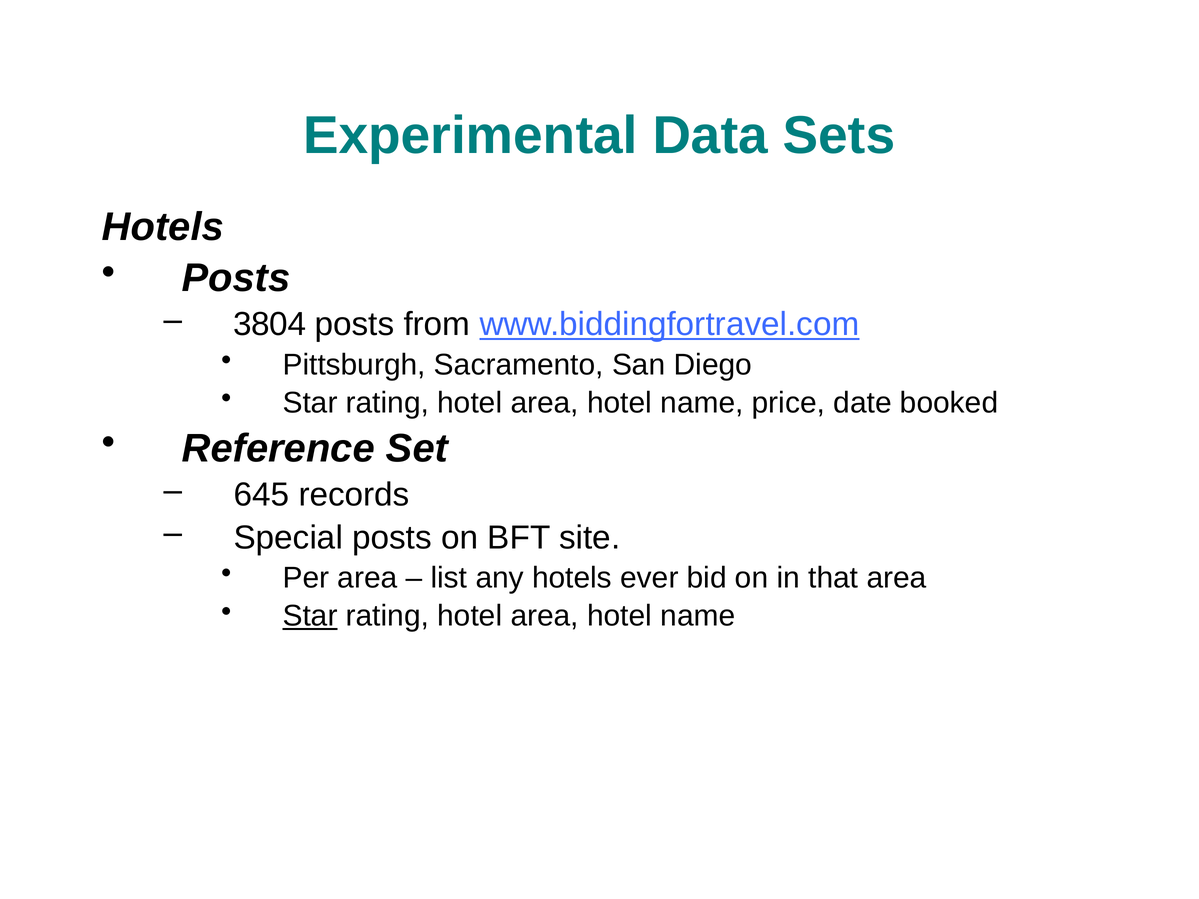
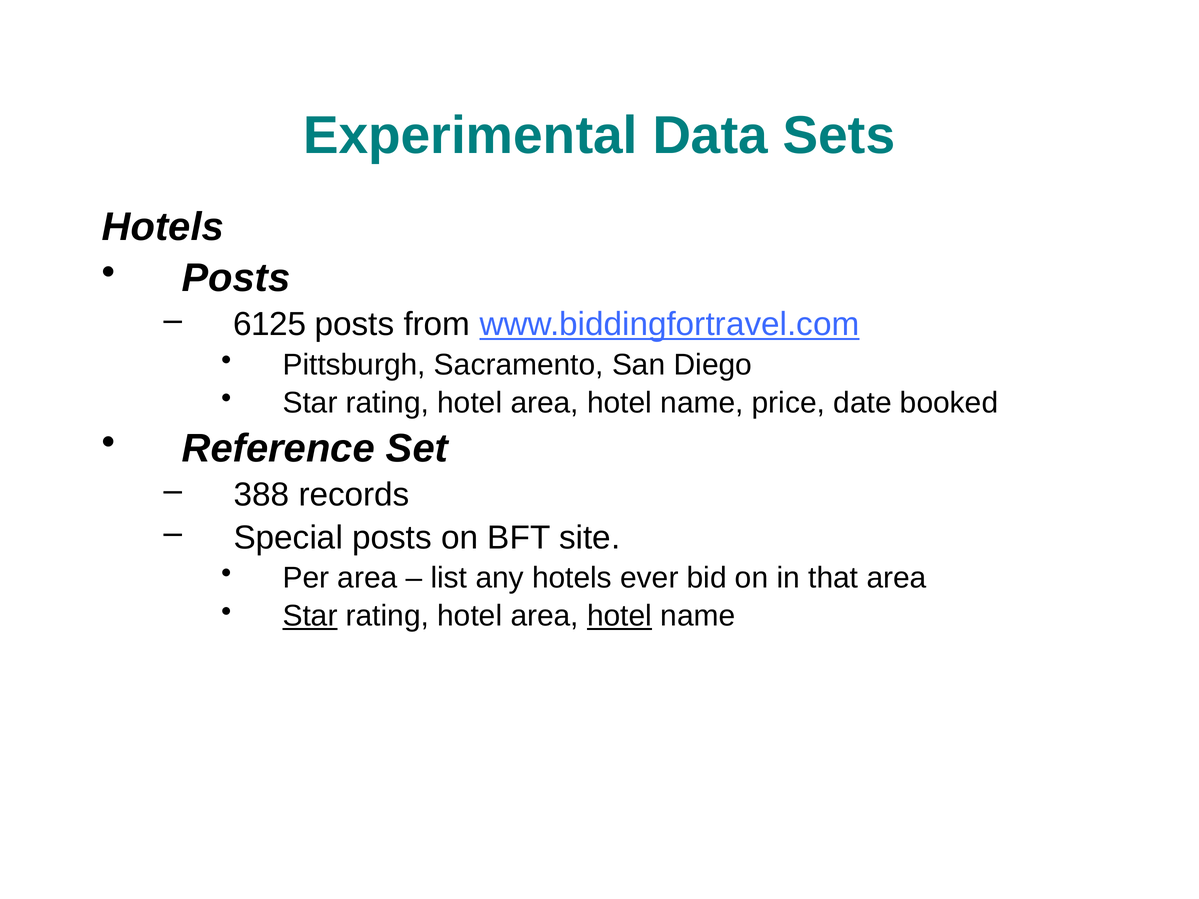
3804: 3804 -> 6125 (270, 325)
645: 645 -> 388 (261, 495)
hotel underline: none -> present (620, 616)
